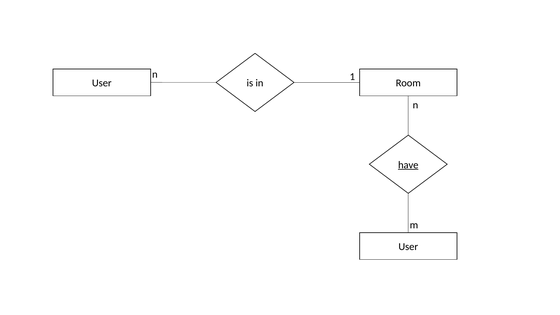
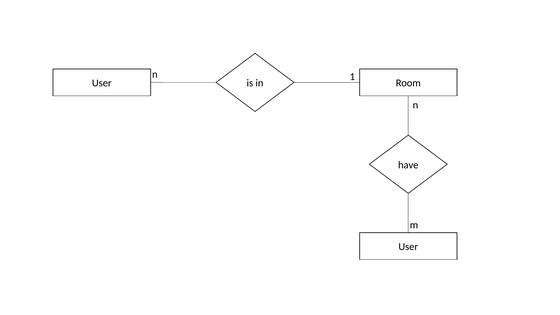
have underline: present -> none (408, 165)
